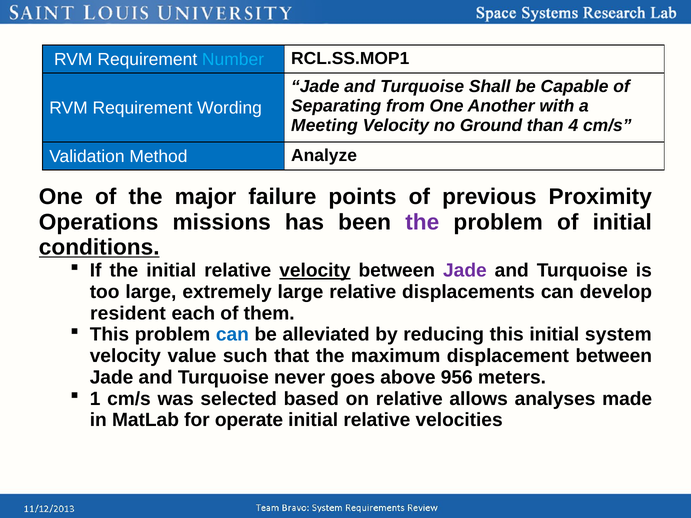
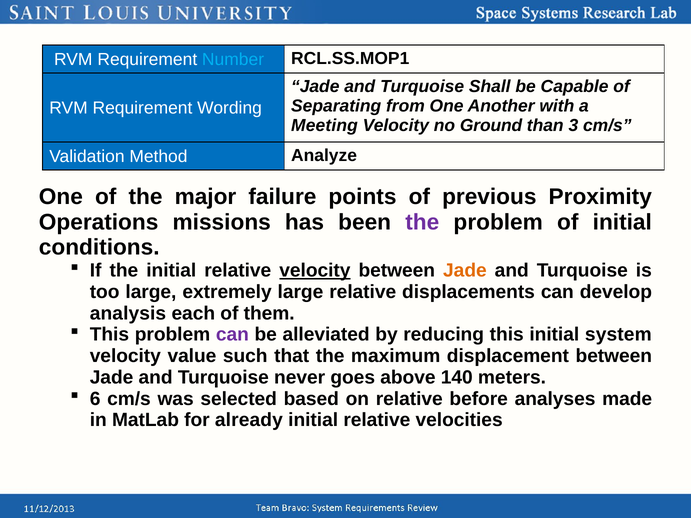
4: 4 -> 3 (573, 125)
conditions underline: present -> none (99, 248)
Jade colour: purple -> orange (465, 271)
resident: resident -> analysis (128, 314)
can colour: blue -> purple (232, 335)
956: 956 -> 140 (457, 378)
1: 1 -> 6 (95, 399)
allows: allows -> before (479, 399)
operate: operate -> already (249, 421)
